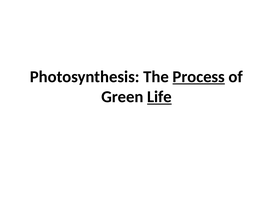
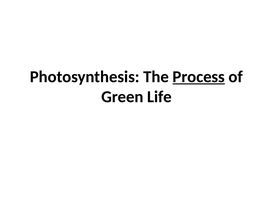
Life underline: present -> none (159, 97)
